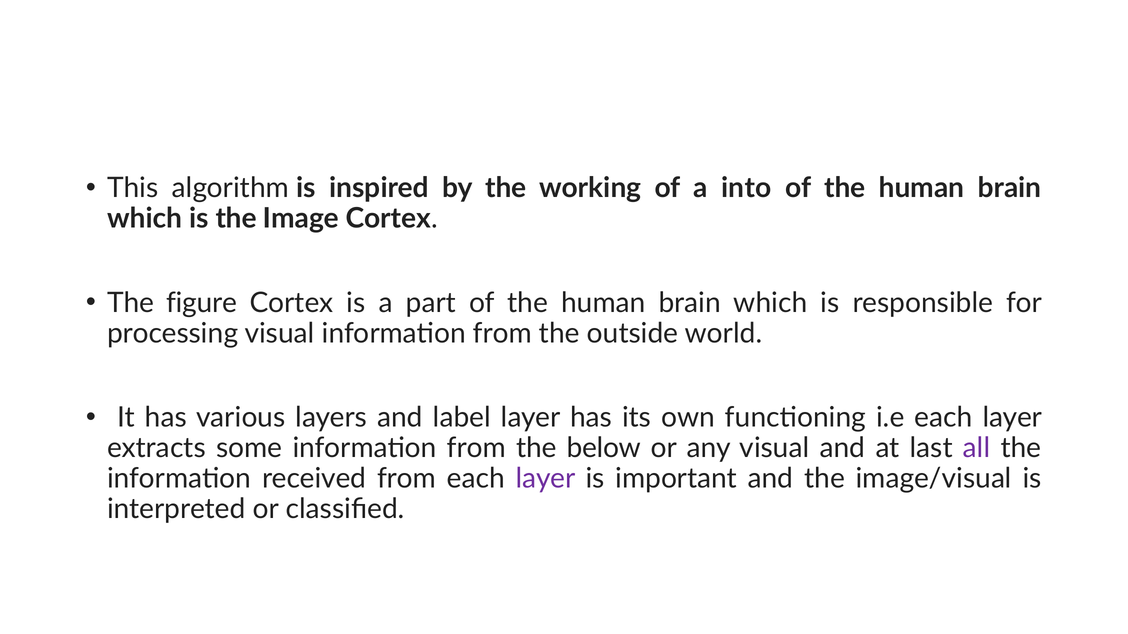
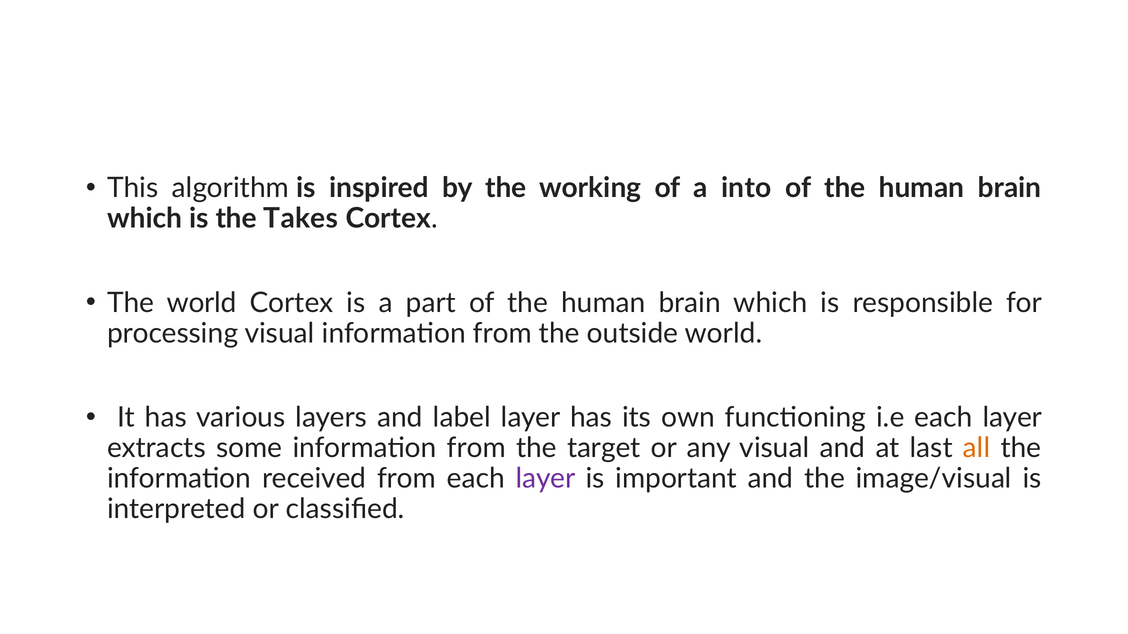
Image: Image -> Takes (301, 219)
The figure: figure -> world (202, 303)
below: below -> target (604, 448)
all colour: purple -> orange (977, 448)
